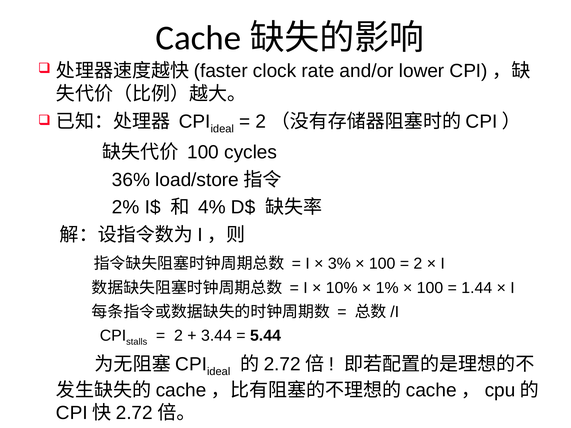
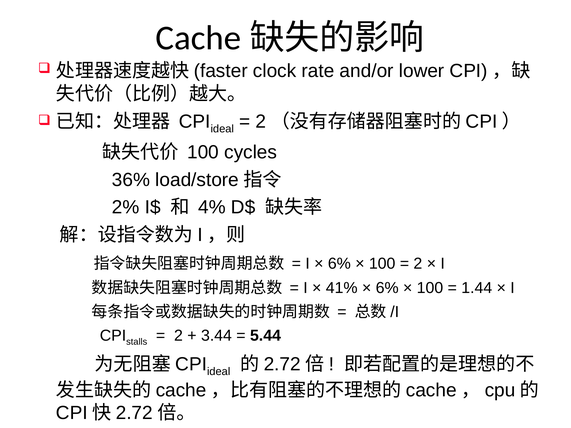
3%: 3% -> 6% (339, 264)
10%: 10% -> 41% (342, 288)
1%: 1% -> 6% (387, 288)
